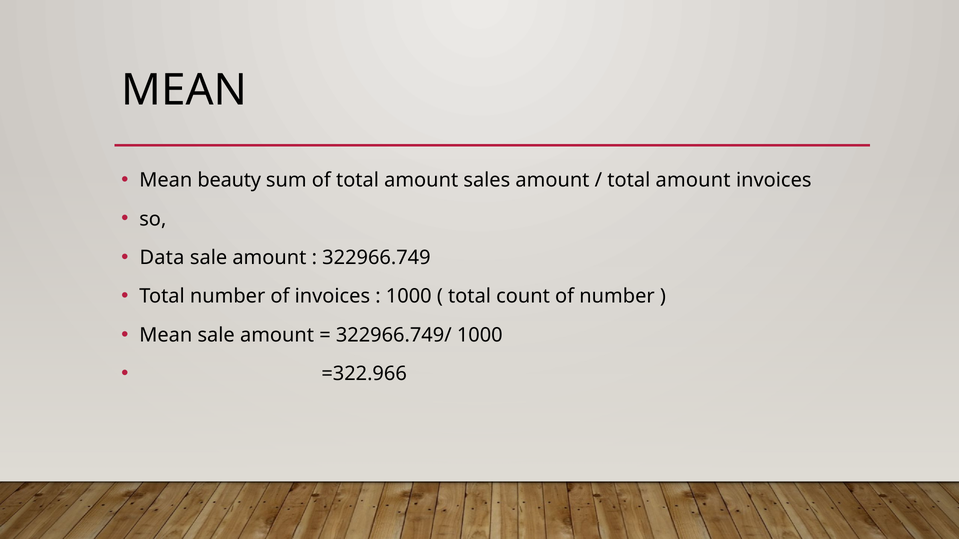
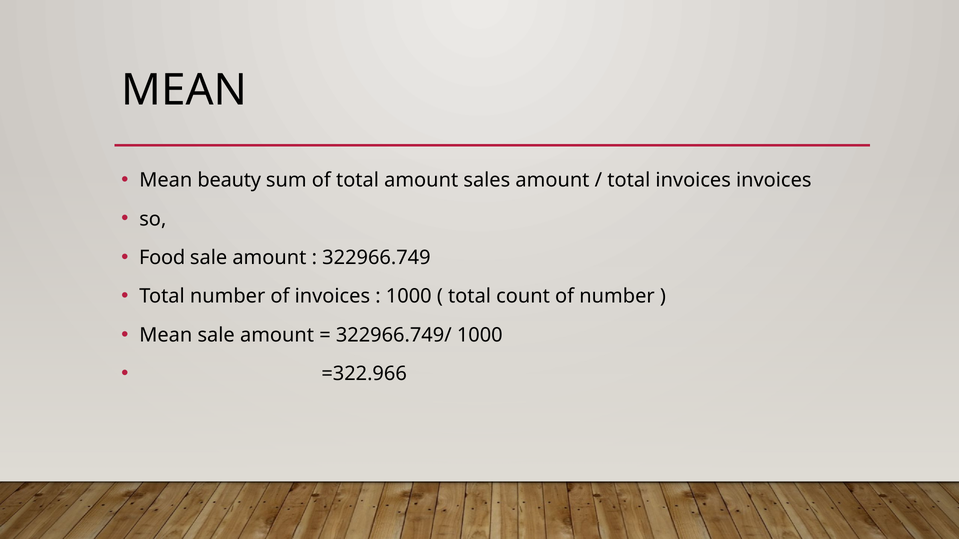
amount: amount -> invoices (693, 180)
Data: Data -> Food (162, 258)
